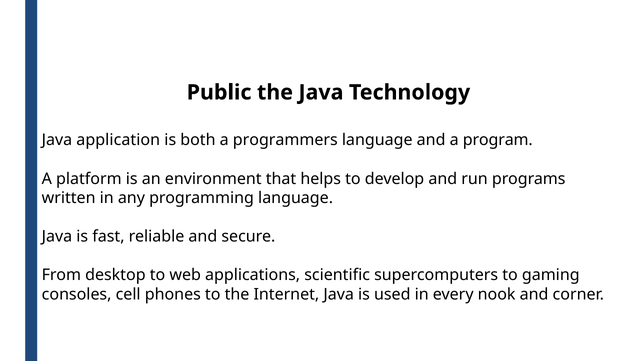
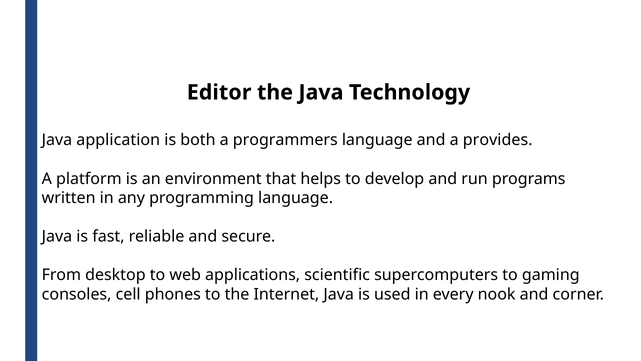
Public: Public -> Editor (219, 92)
program: program -> provides (498, 140)
